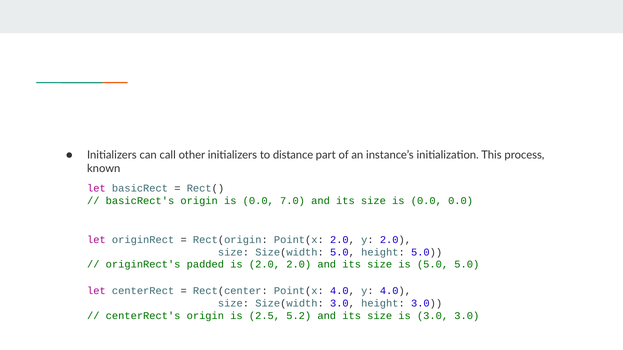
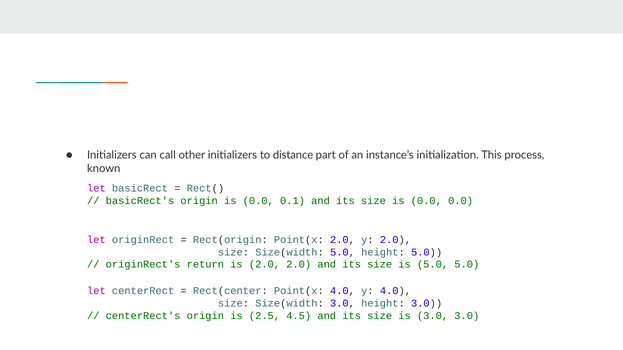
7.0: 7.0 -> 0.1 (293, 201)
padded: padded -> return (205, 265)
5.2: 5.2 -> 4.5 (299, 316)
